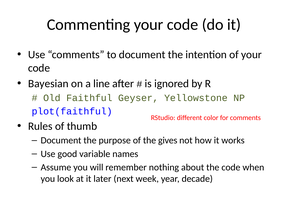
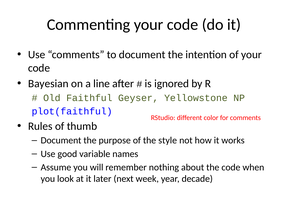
gives: gives -> style (168, 140)
